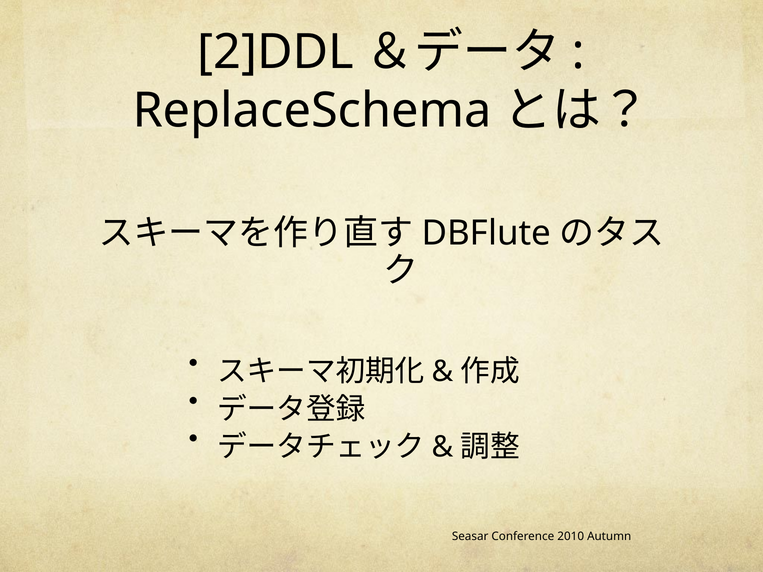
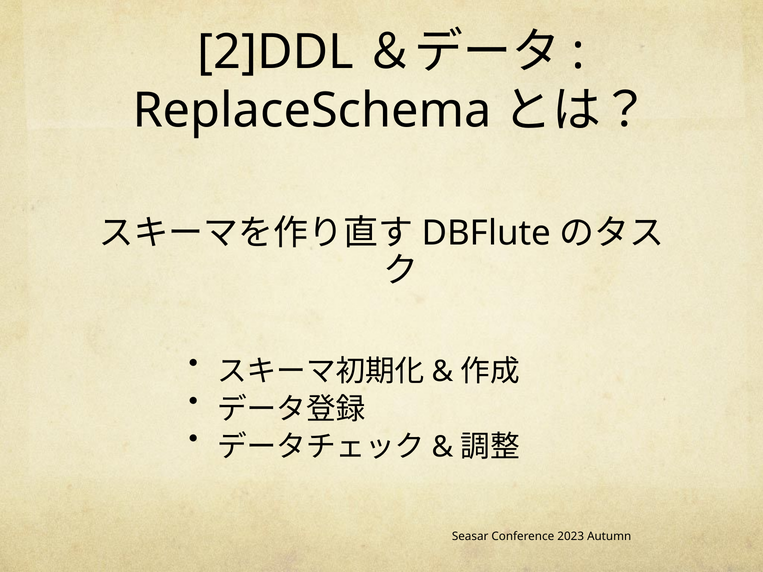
2010: 2010 -> 2023 (571, 537)
